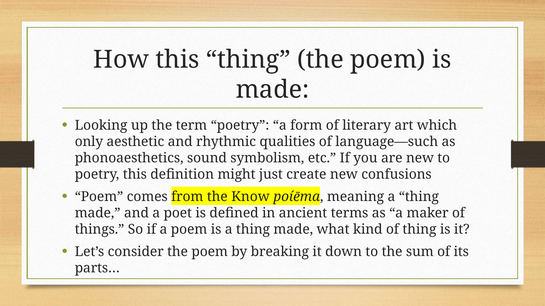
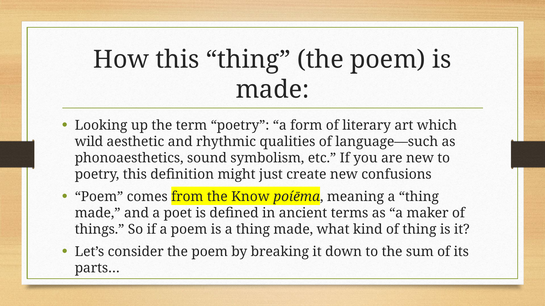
only: only -> wild (89, 142)
